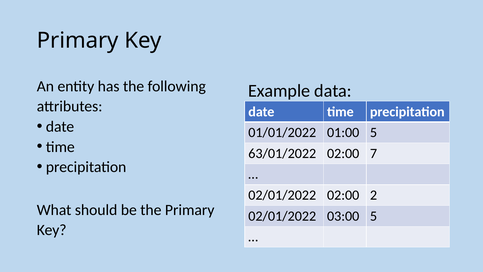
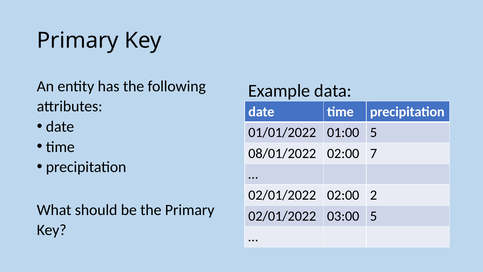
63/01/2022: 63/01/2022 -> 08/01/2022 (282, 153)
